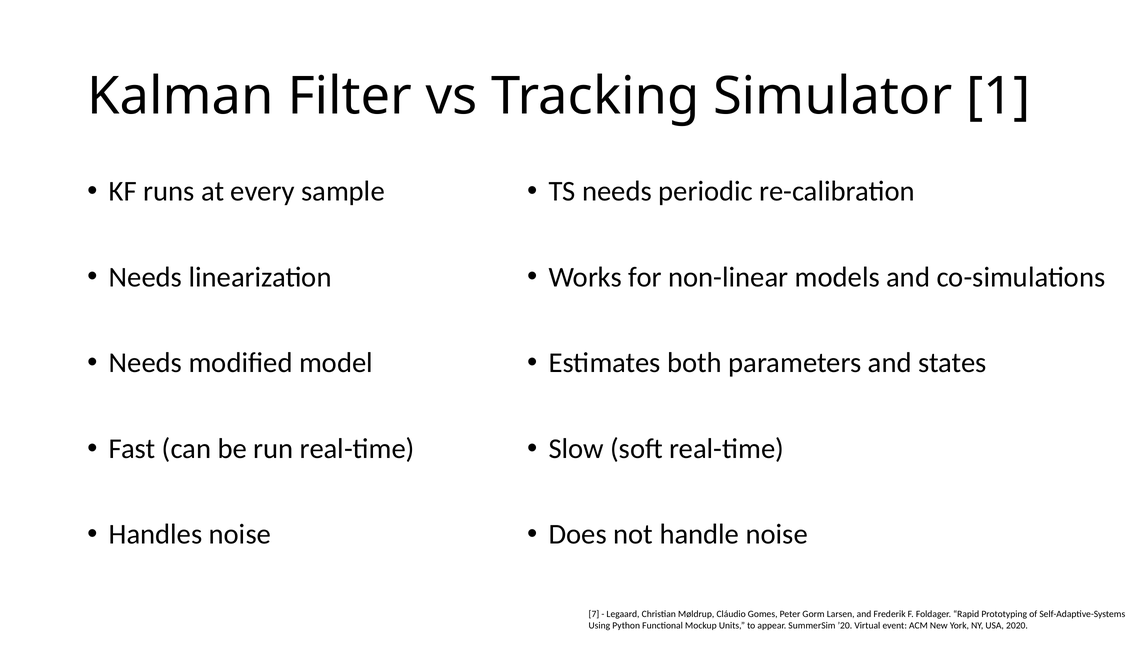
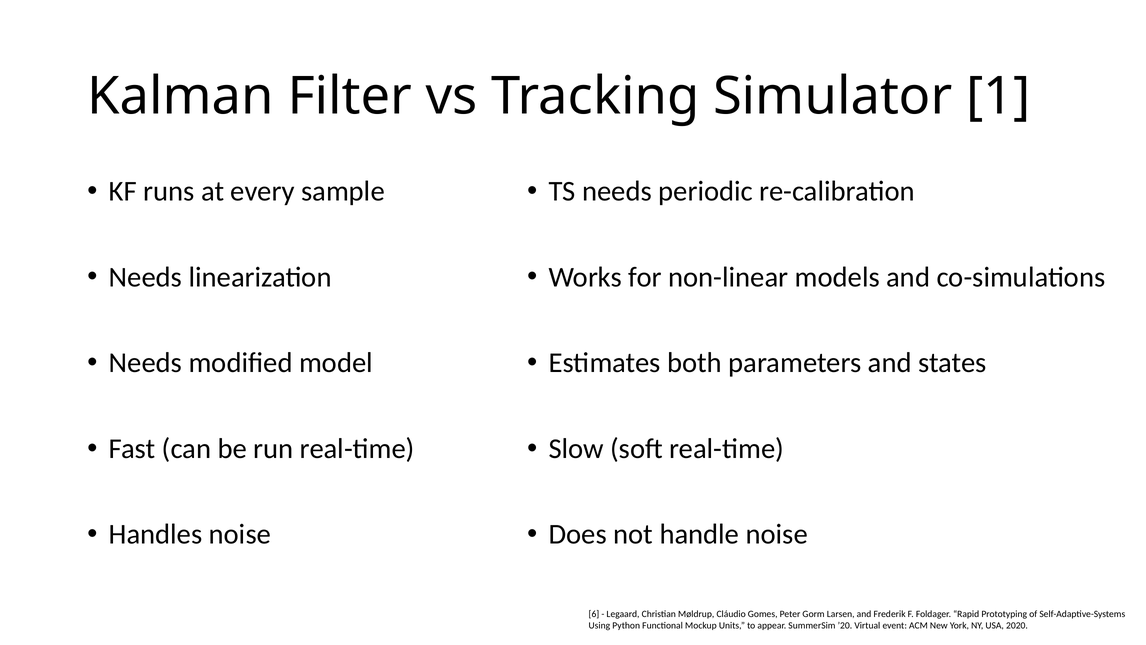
7: 7 -> 6 (594, 614)
